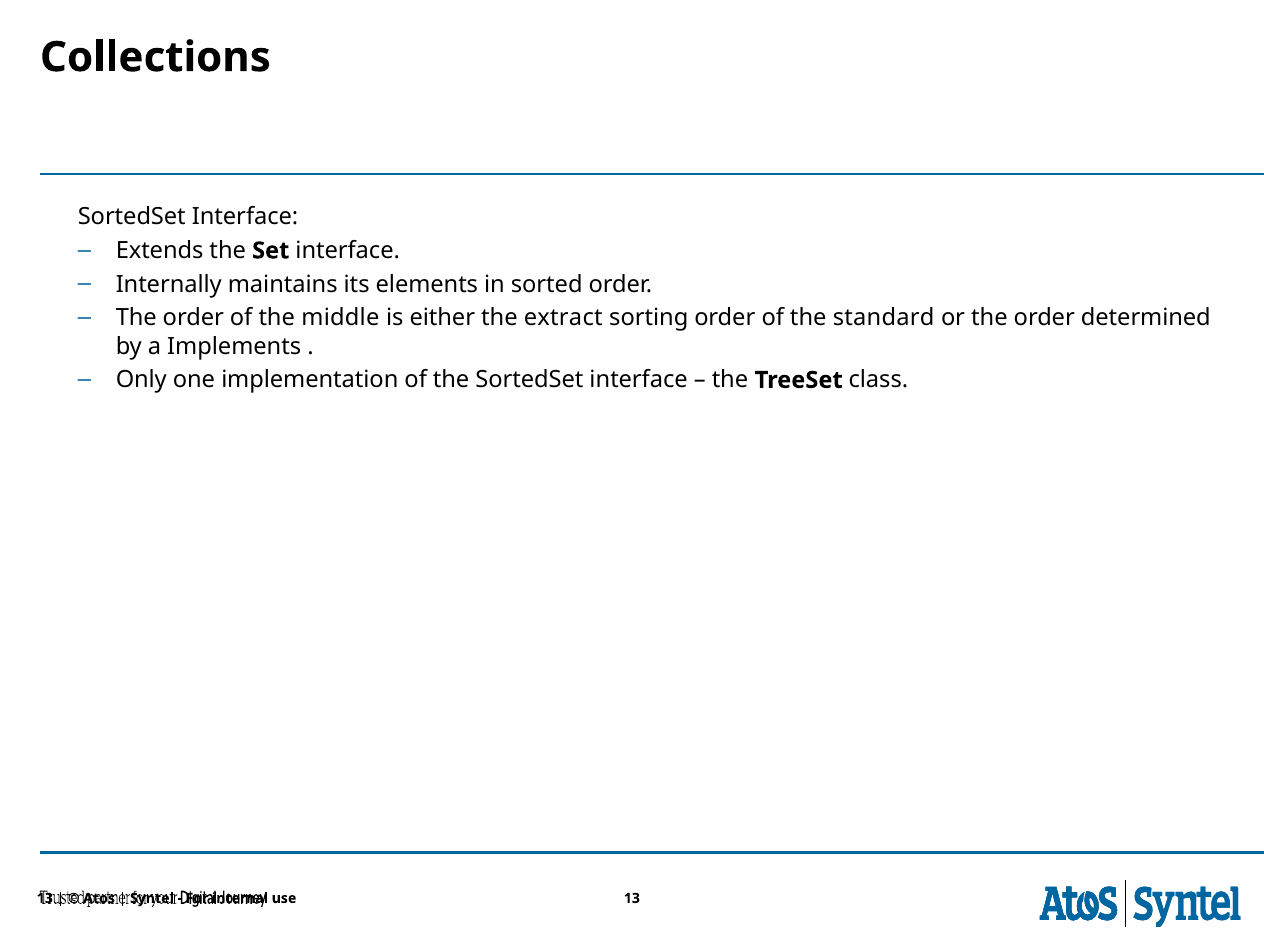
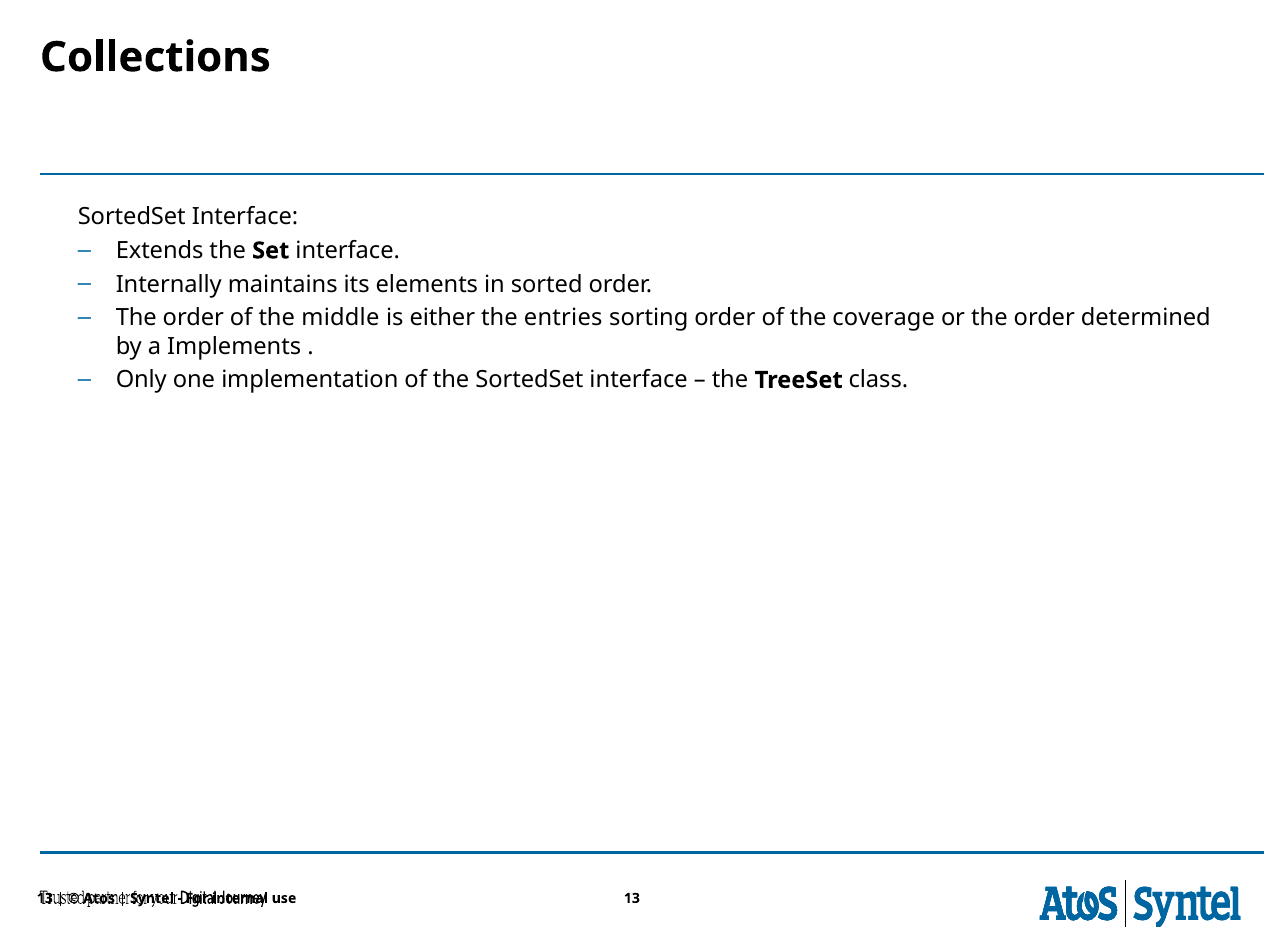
extract: extract -> entries (563, 318)
standard: standard -> coverage (884, 318)
